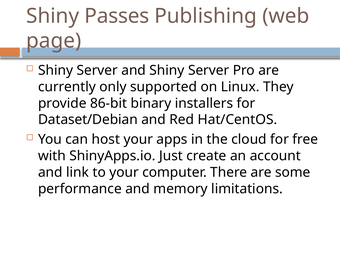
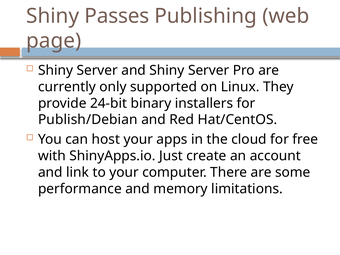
86-bit: 86-bit -> 24-bit (109, 103)
Dataset/Debian: Dataset/Debian -> Publish/Debian (88, 120)
